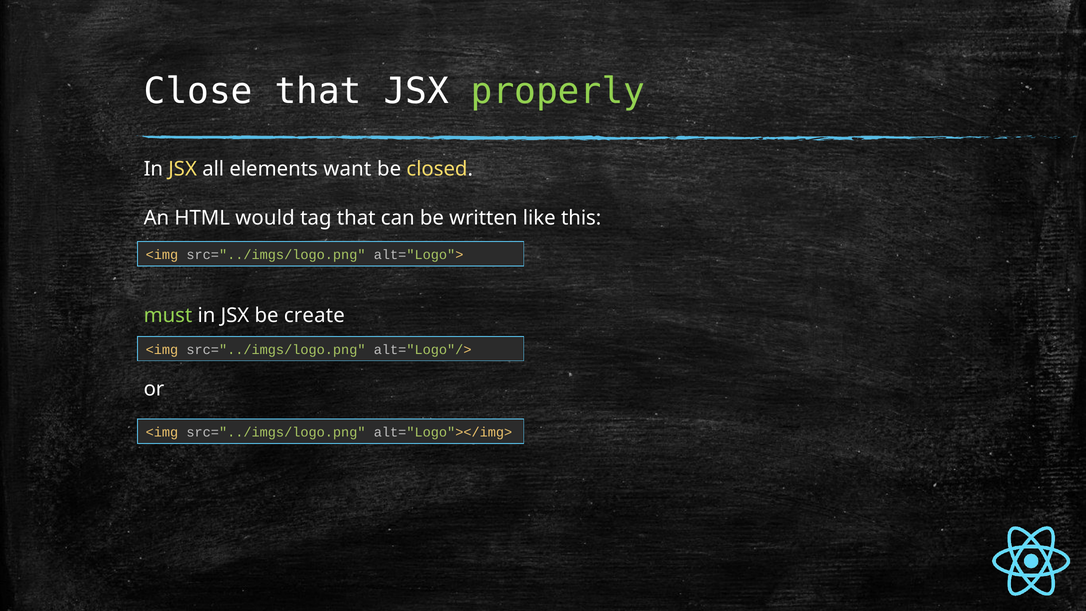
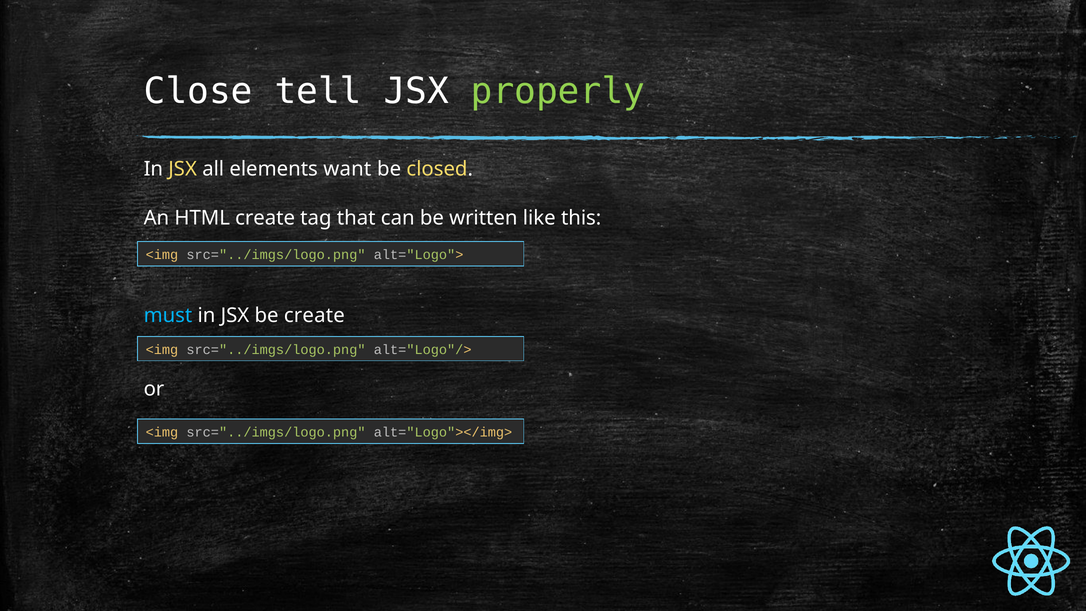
Close that: that -> tell (318, 92)
HTML would: would -> create (265, 218)
must colour: light green -> light blue (168, 316)
